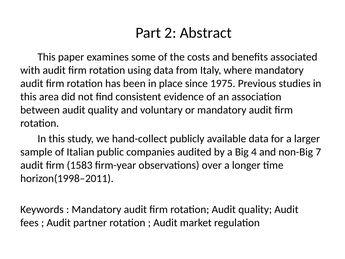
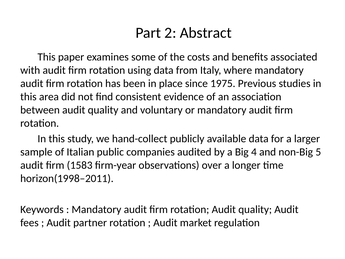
7: 7 -> 5 (318, 152)
